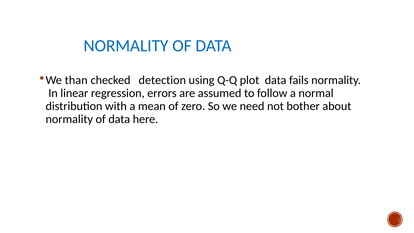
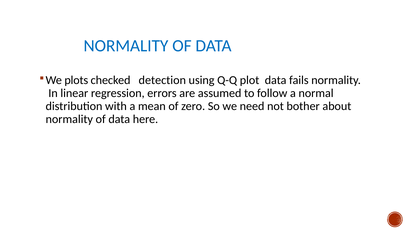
than: than -> plots (76, 80)
